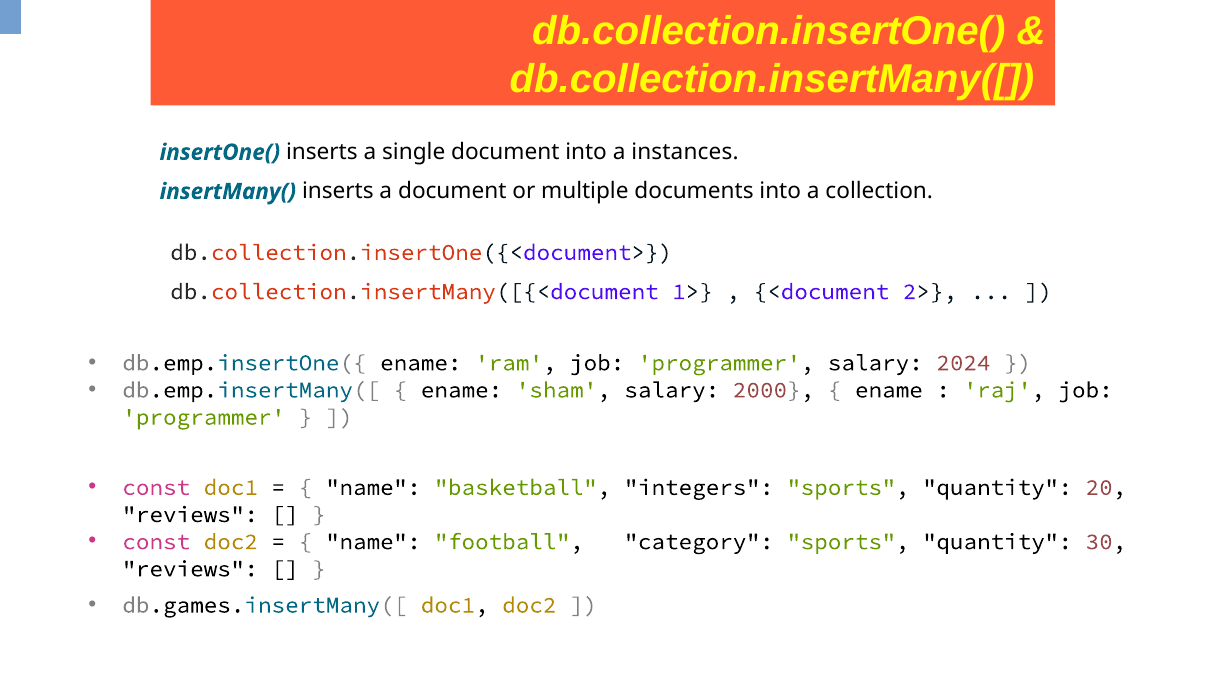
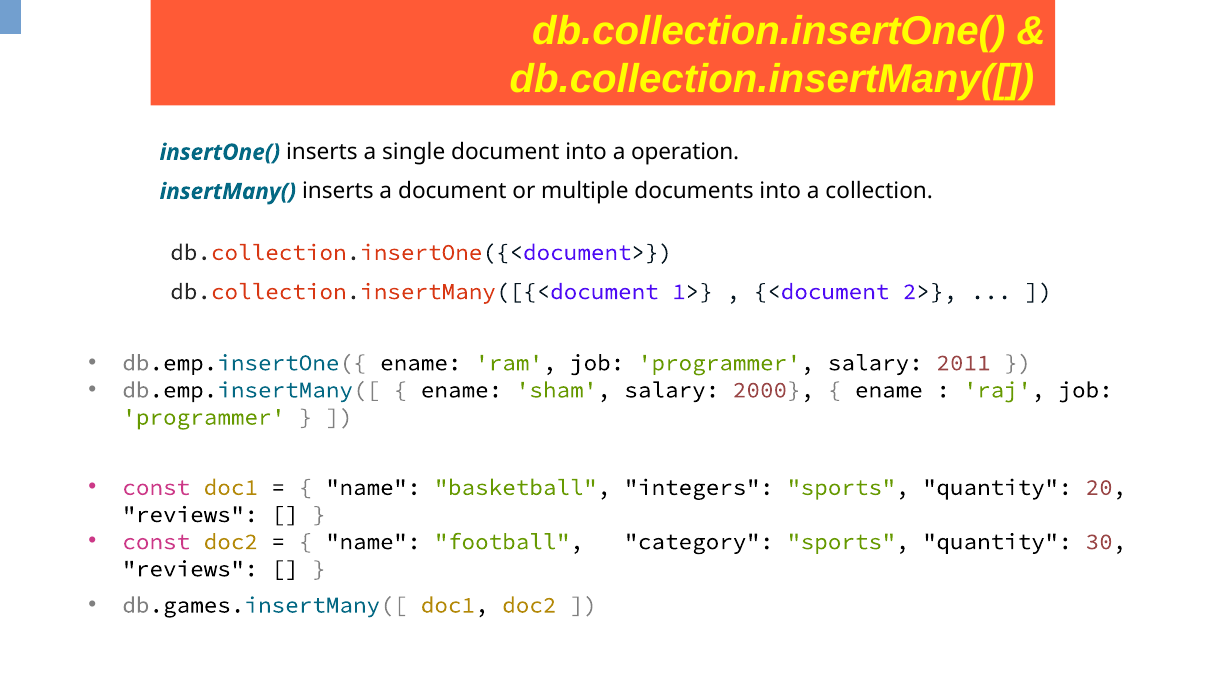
instances: instances -> operation (685, 152)
2024: 2024 -> 2011 (963, 362)
